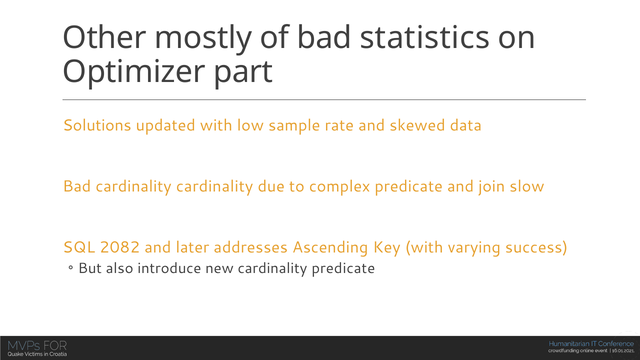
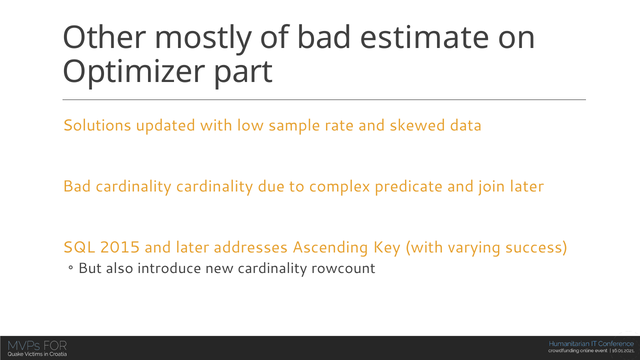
statistics: statistics -> estimate (425, 38)
join slow: slow -> later (527, 187)
2082: 2082 -> 2015 (120, 247)
cardinality predicate: predicate -> rowcount (343, 268)
